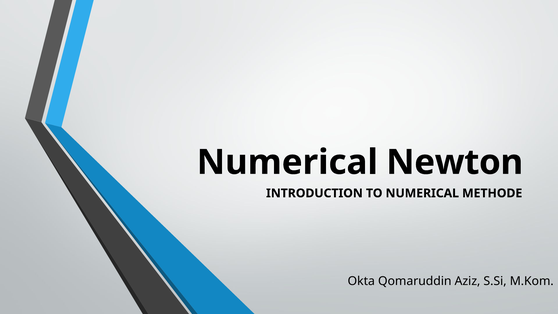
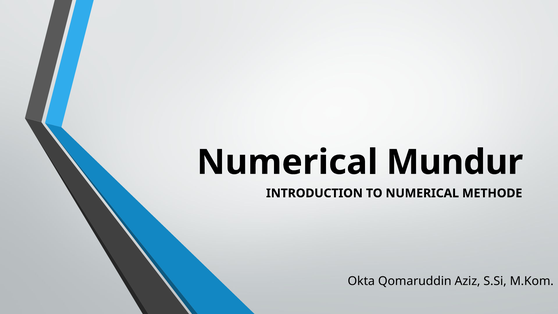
Newton: Newton -> Mundur (455, 162)
